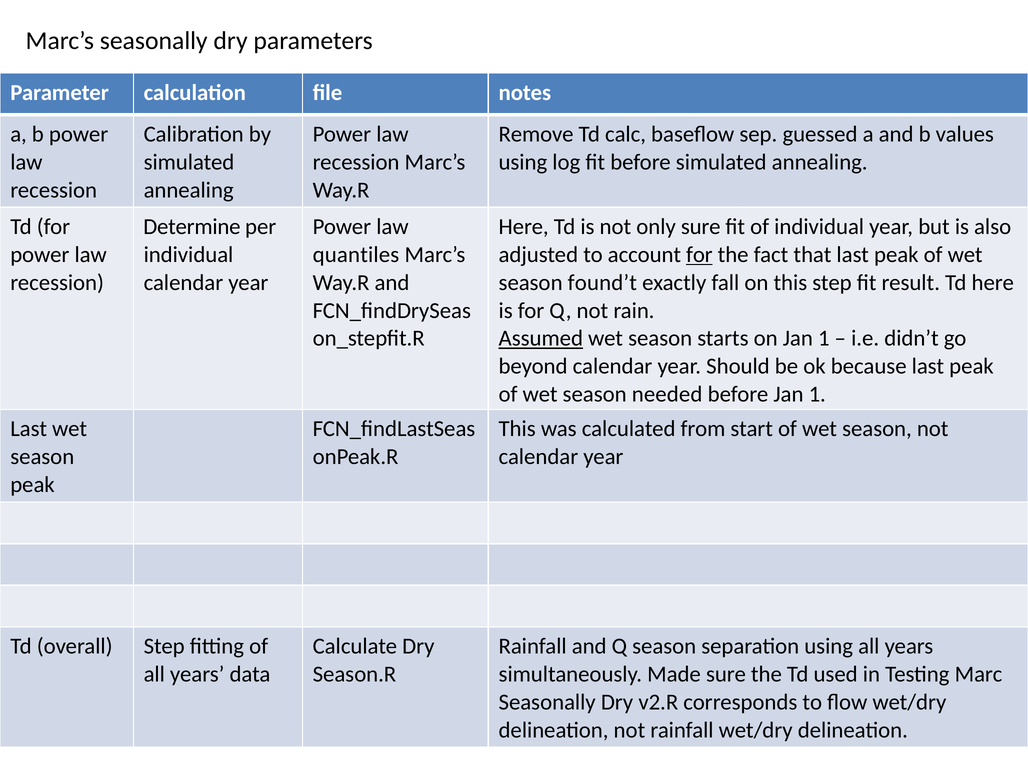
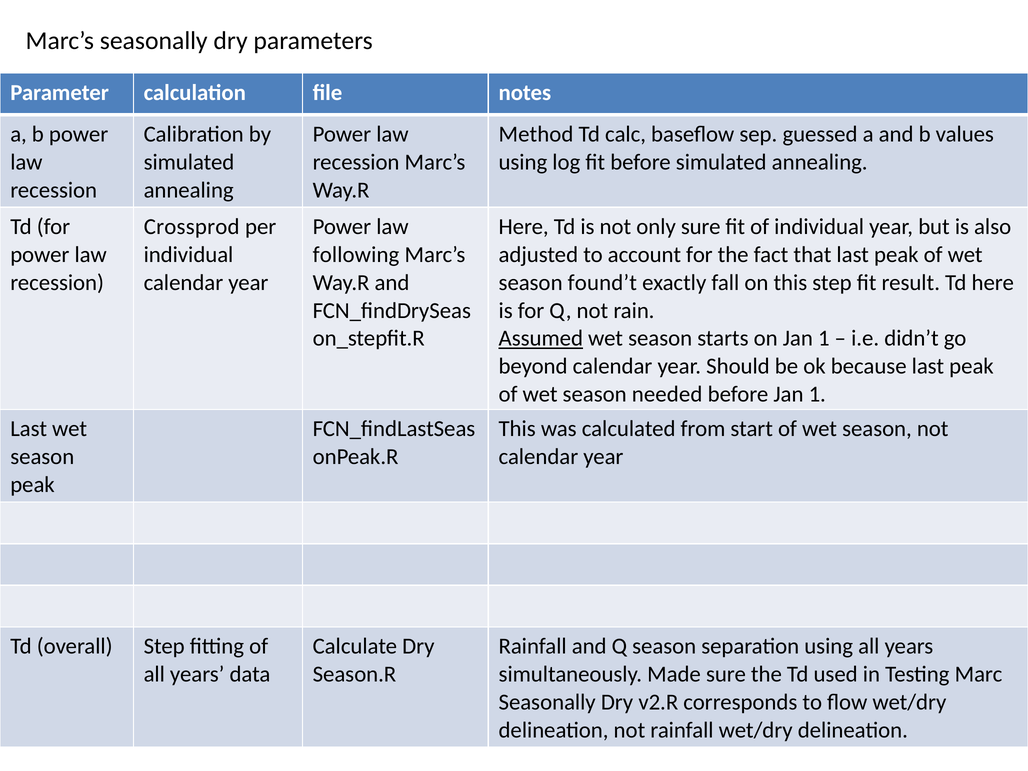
Remove: Remove -> Method (536, 134)
Determine: Determine -> Crossprod (192, 227)
quantiles: quantiles -> following (356, 255)
for underline: present -> none (699, 255)
